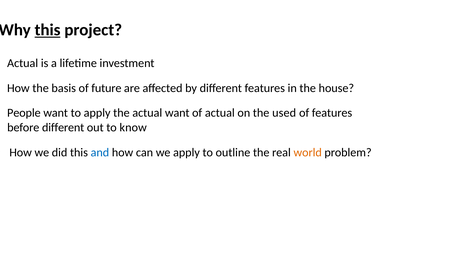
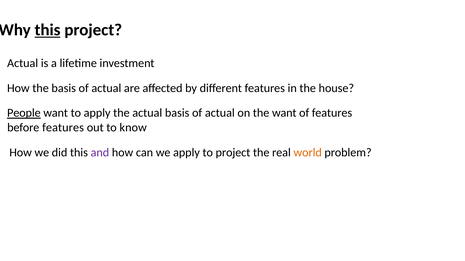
future: future -> actual (106, 88)
People underline: none -> present (24, 113)
actual want: want -> basis (177, 113)
the used: used -> want (284, 113)
before different: different -> features (63, 128)
and colour: blue -> purple (100, 153)
to outline: outline -> project (233, 153)
